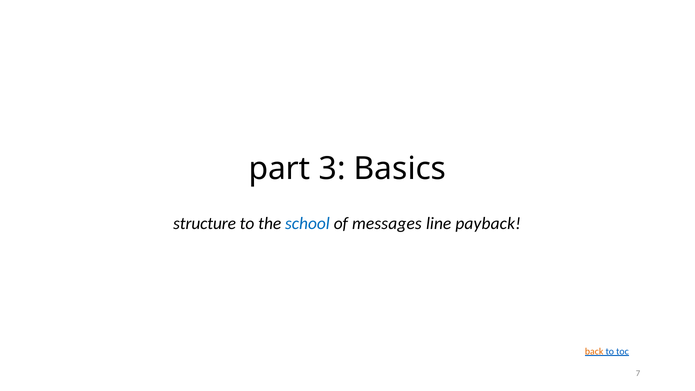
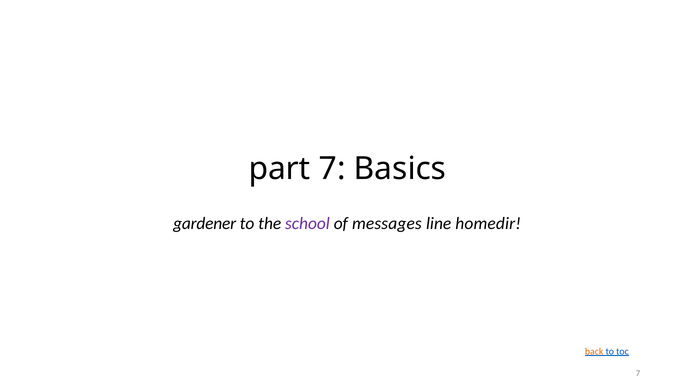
part 3: 3 -> 7 (332, 169)
structure: structure -> gardener (205, 224)
school colour: blue -> purple (307, 224)
payback: payback -> homedir (488, 224)
